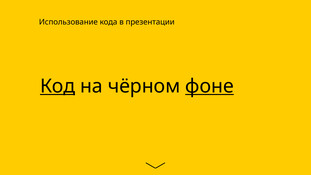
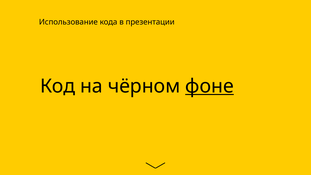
Код underline: present -> none (58, 86)
